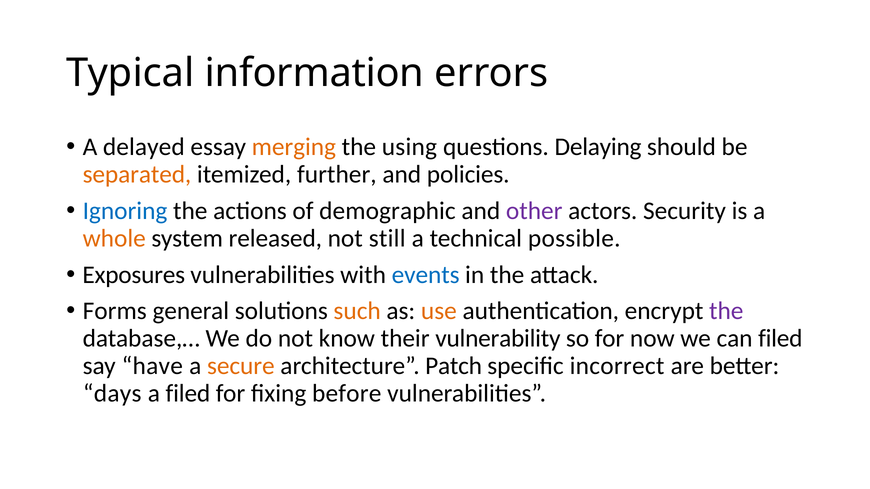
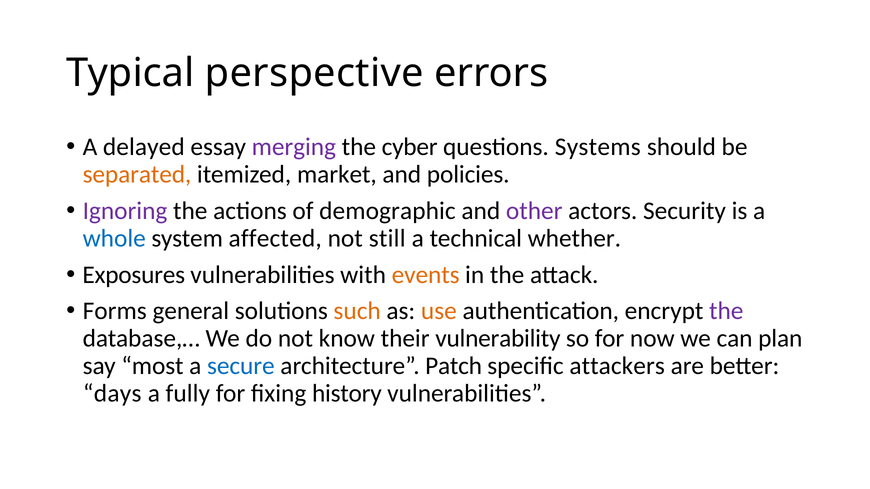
information: information -> perspective (314, 73)
merging colour: orange -> purple (294, 147)
using: using -> cyber (410, 147)
Delaying: Delaying -> Systems (598, 147)
further: further -> market (337, 175)
Ignoring colour: blue -> purple (125, 211)
whole colour: orange -> blue (114, 238)
released: released -> affected (275, 238)
possible: possible -> whether (574, 238)
events colour: blue -> orange (426, 275)
can filed: filed -> plan (780, 339)
have: have -> most (152, 366)
secure colour: orange -> blue (241, 366)
incorrect: incorrect -> attackers (617, 366)
a filed: filed -> fully (188, 394)
before: before -> history (347, 394)
